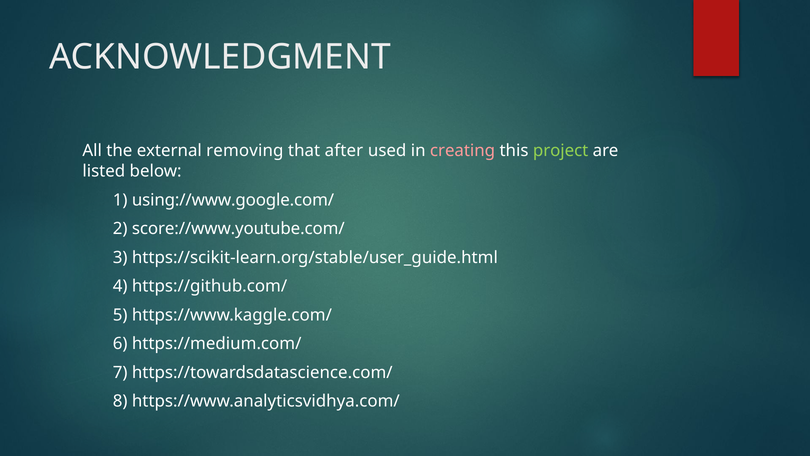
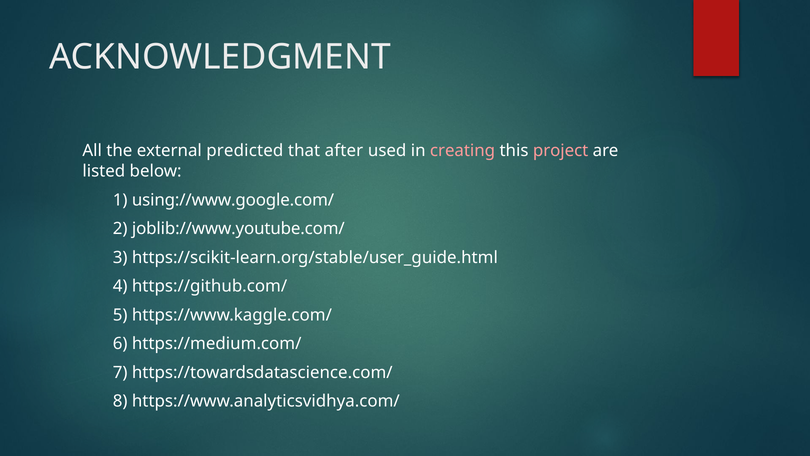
removing: removing -> predicted (245, 151)
project colour: light green -> pink (561, 151)
score://www.youtube.com/: score://www.youtube.com/ -> joblib://www.youtube.com/ (238, 229)
